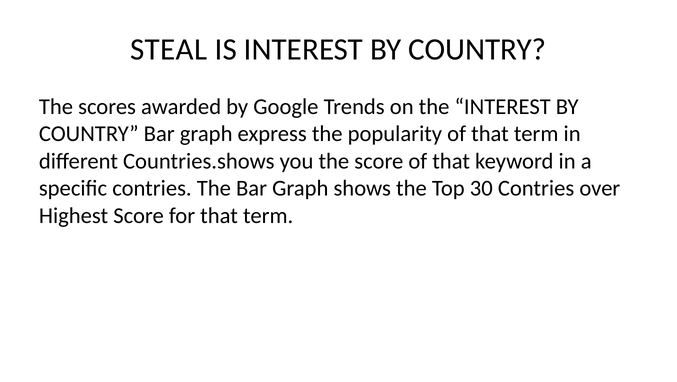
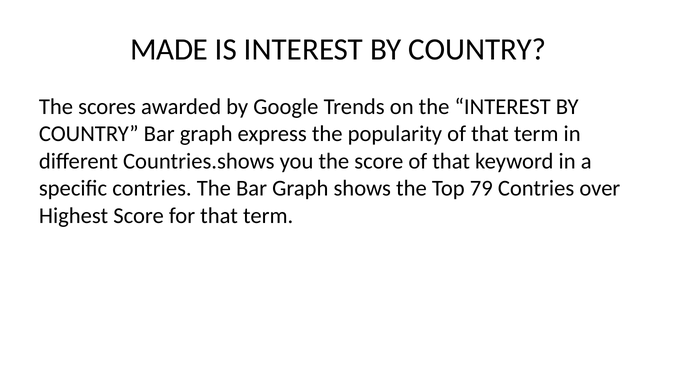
STEAL: STEAL -> MADE (169, 49)
30: 30 -> 79 (481, 188)
